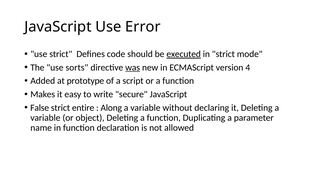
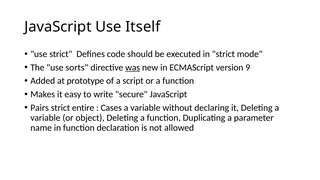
Error: Error -> Itself (143, 27)
executed underline: present -> none (184, 54)
4: 4 -> 9 (248, 67)
False: False -> Pairs (40, 108)
Along: Along -> Cases (111, 108)
